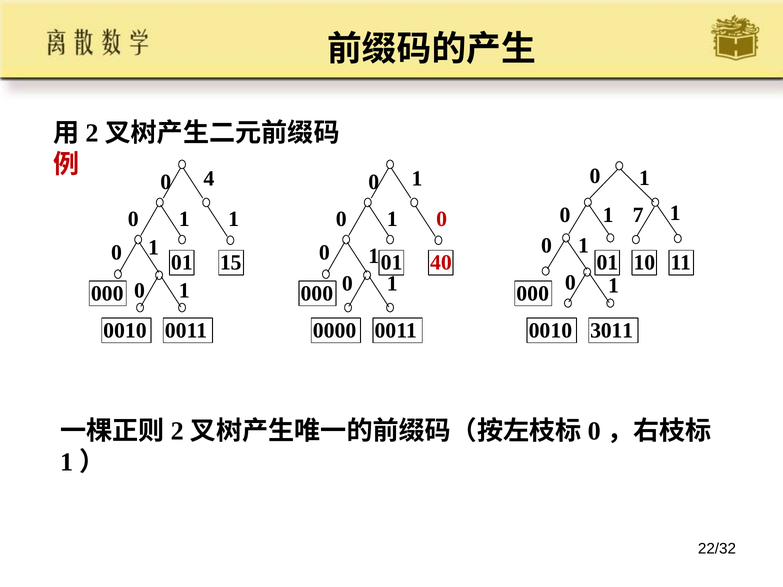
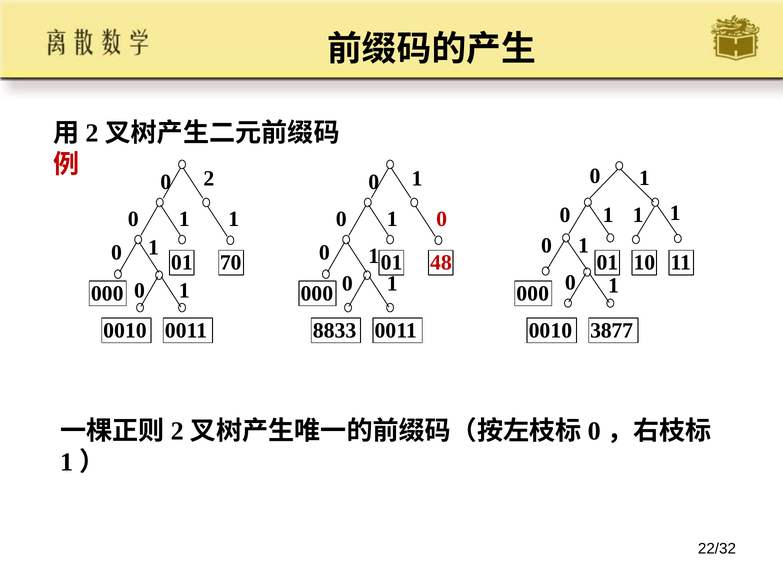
4: 4 -> 2 (209, 179)
7: 7 -> 1 (638, 215)
40: 40 -> 48 (441, 263)
15: 15 -> 70 (231, 263)
0000: 0000 -> 8833 (335, 330)
3011: 3011 -> 3877 (612, 330)
